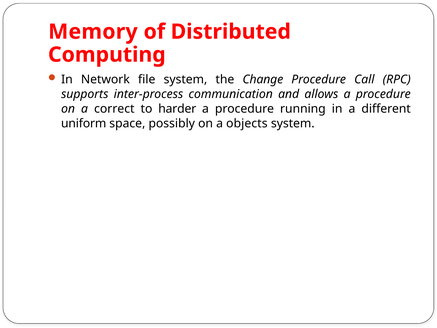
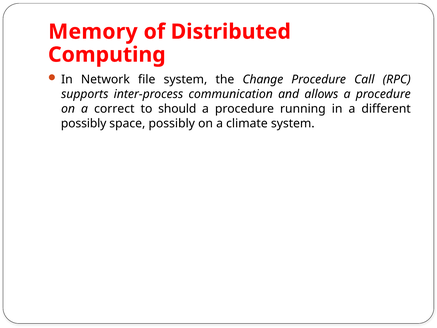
harder: harder -> should (177, 109)
uniform: uniform -> possibly (84, 123)
objects: objects -> climate (247, 123)
